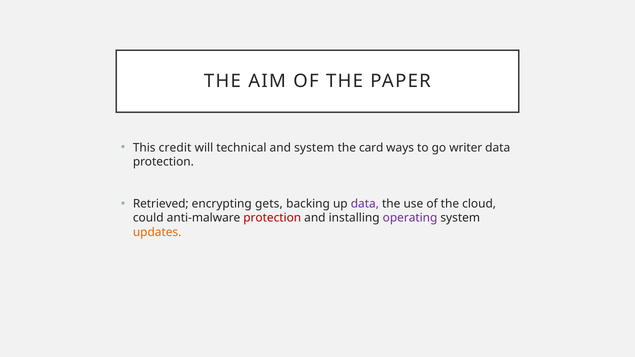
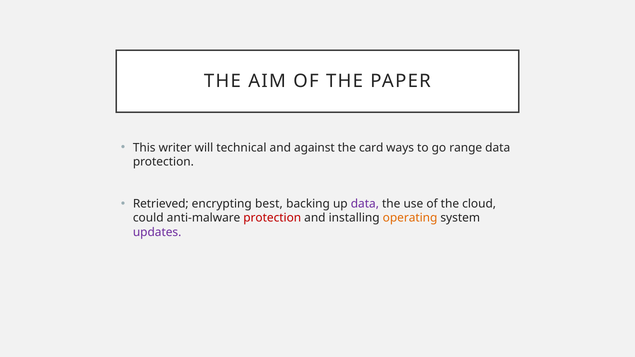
credit: credit -> writer (175, 148)
and system: system -> against (314, 148)
writer: writer -> range (466, 148)
gets: gets -> best (269, 204)
operating colour: purple -> orange (410, 218)
updates colour: orange -> purple (157, 232)
